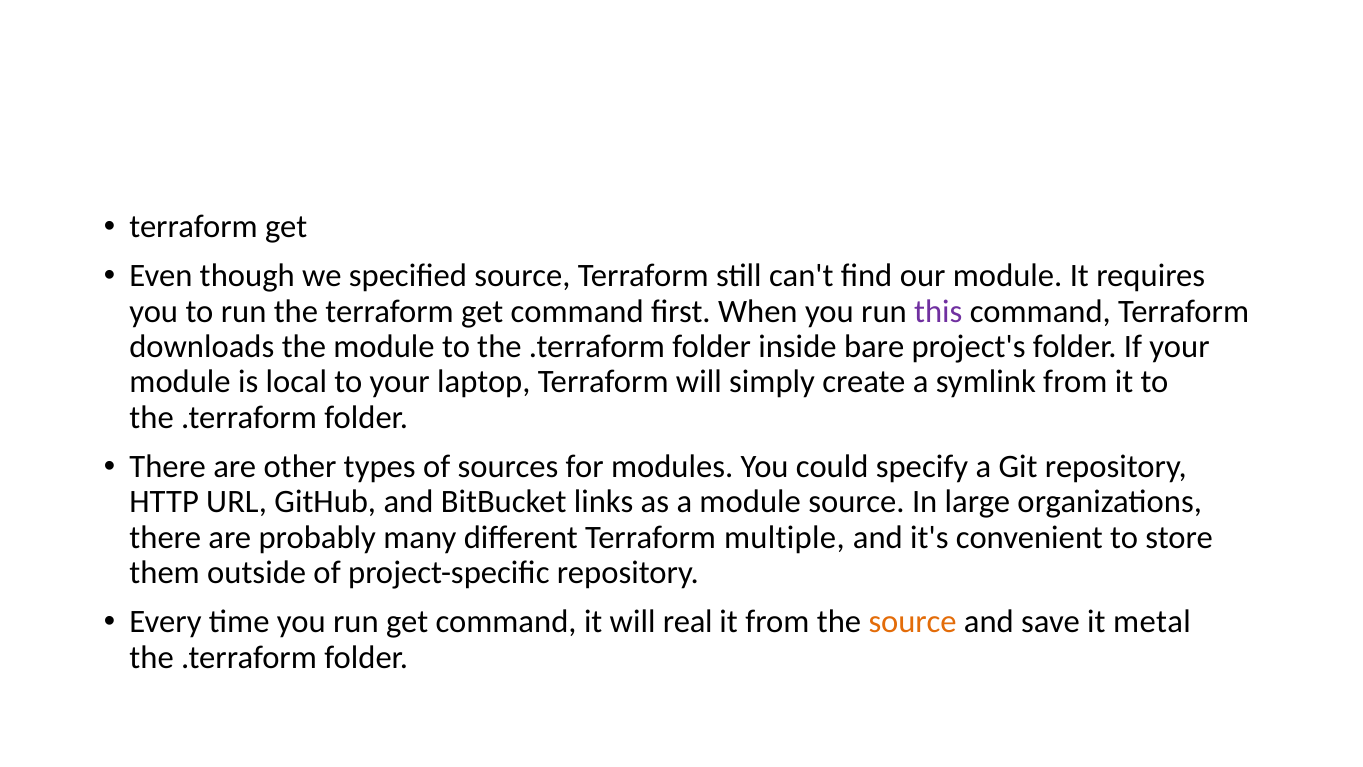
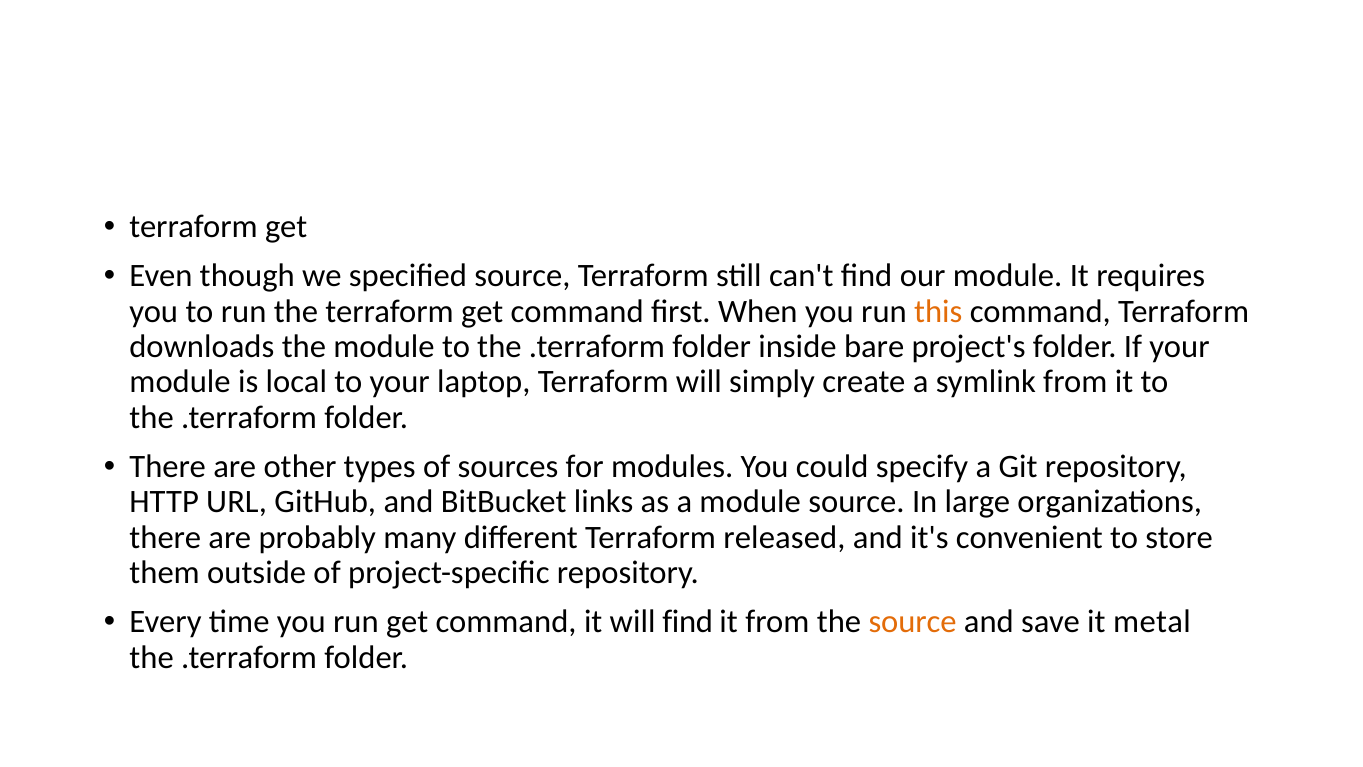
this colour: purple -> orange (938, 311)
multiple: multiple -> released (784, 537)
will real: real -> find (688, 622)
